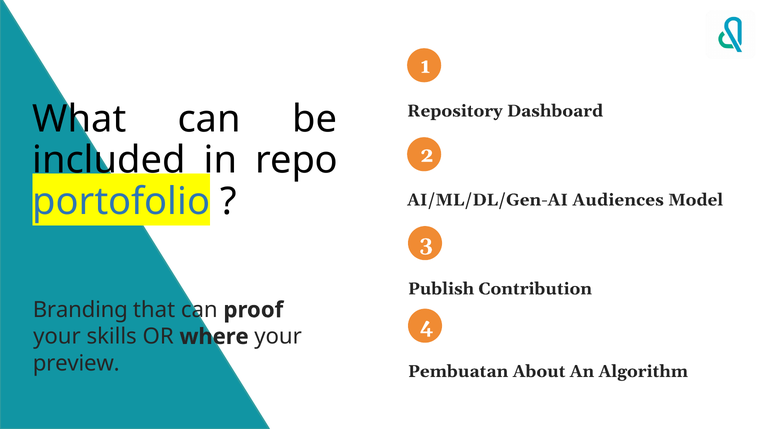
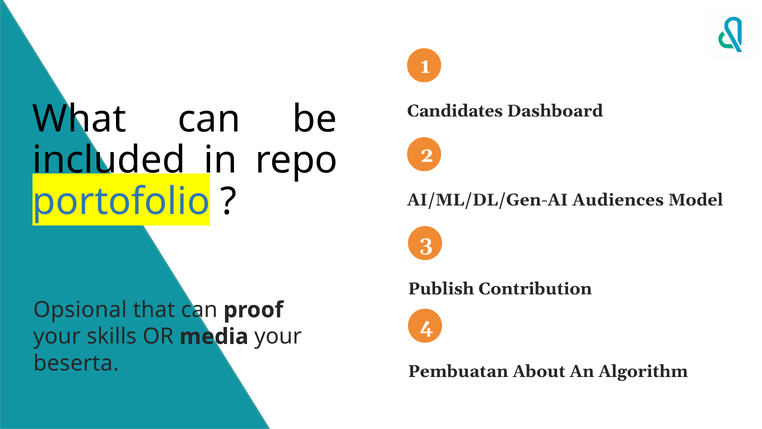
Repository: Repository -> Candidates (455, 111)
Branding: Branding -> Opsional (80, 310)
where: where -> media (214, 336)
preview: preview -> beserta (76, 363)
